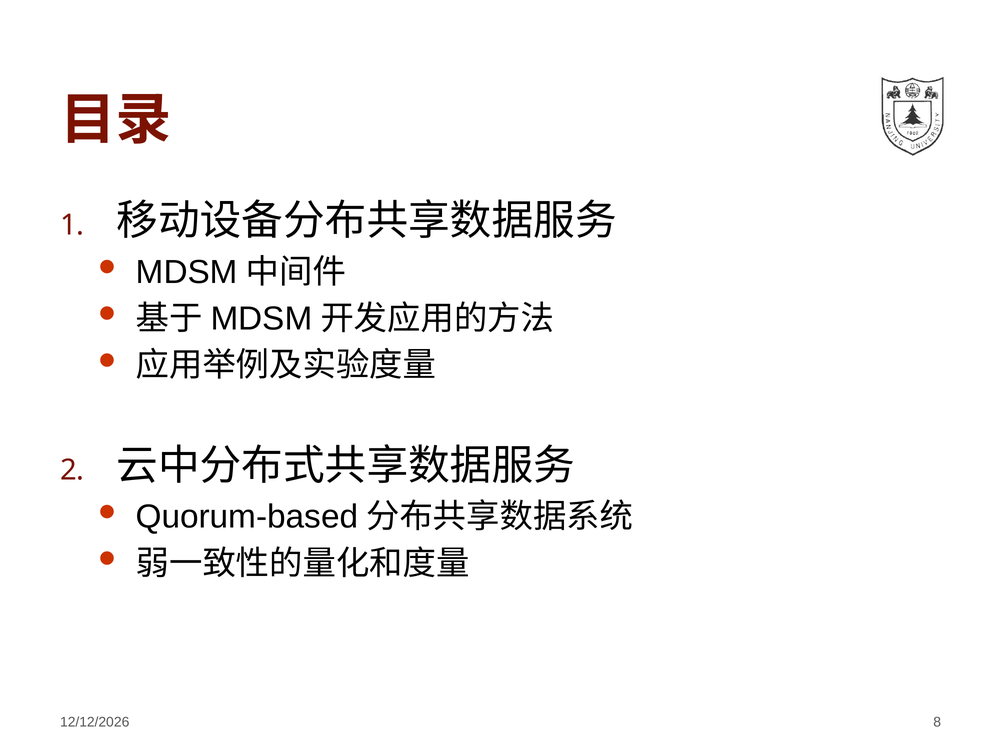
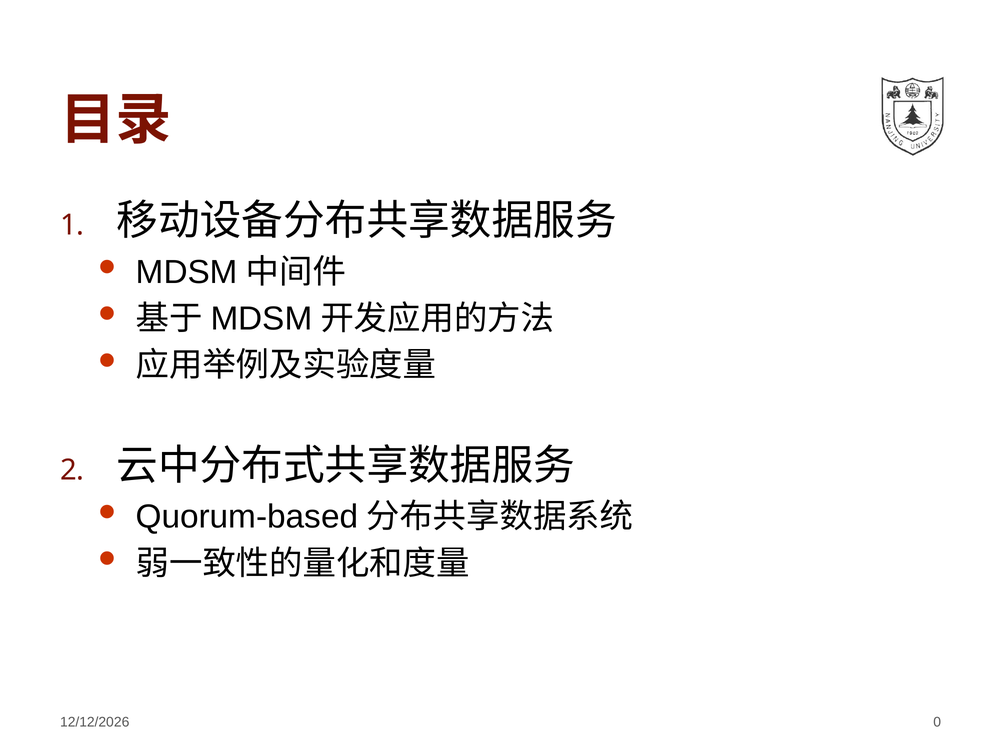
8: 8 -> 0 (937, 723)
